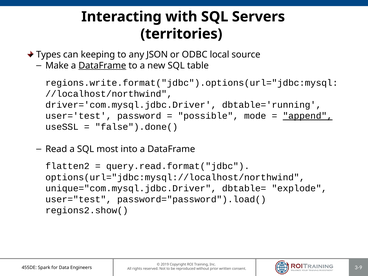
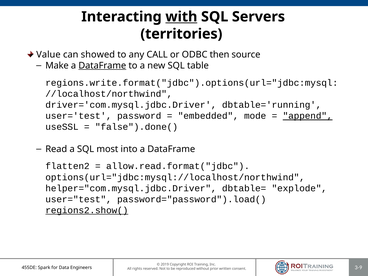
with underline: none -> present (181, 17)
Types: Types -> Value (48, 55)
keeping: keeping -> showed (98, 55)
JSON: JSON -> CALL (157, 55)
local: local -> then (220, 55)
possible: possible -> embedded (208, 116)
query.read.format("jdbc: query.read.format("jdbc -> allow.read.format("jdbc (178, 166)
unique="com.mysql.jdbc.Driver: unique="com.mysql.jdbc.Driver -> helper="com.mysql.jdbc.Driver (131, 188)
regions2.show( underline: none -> present (87, 210)
